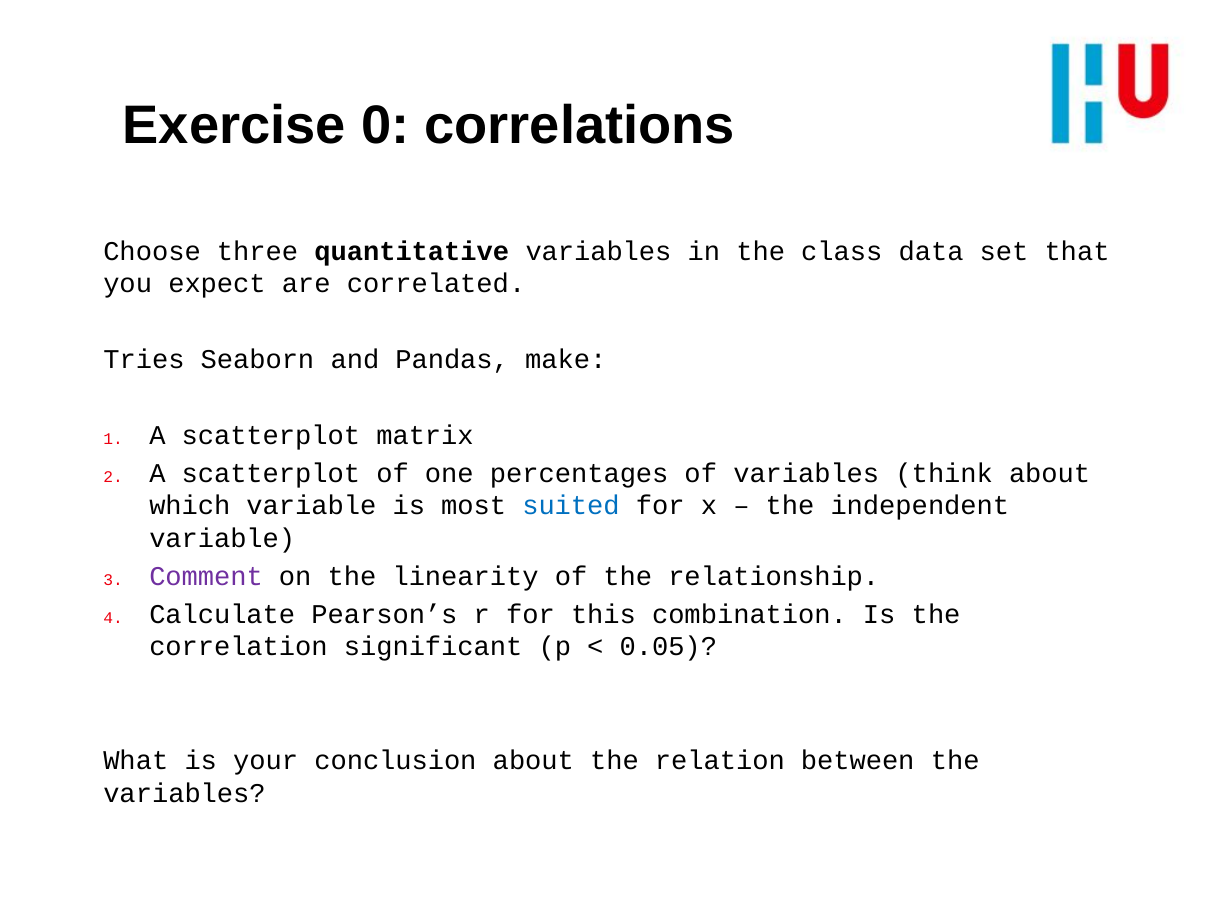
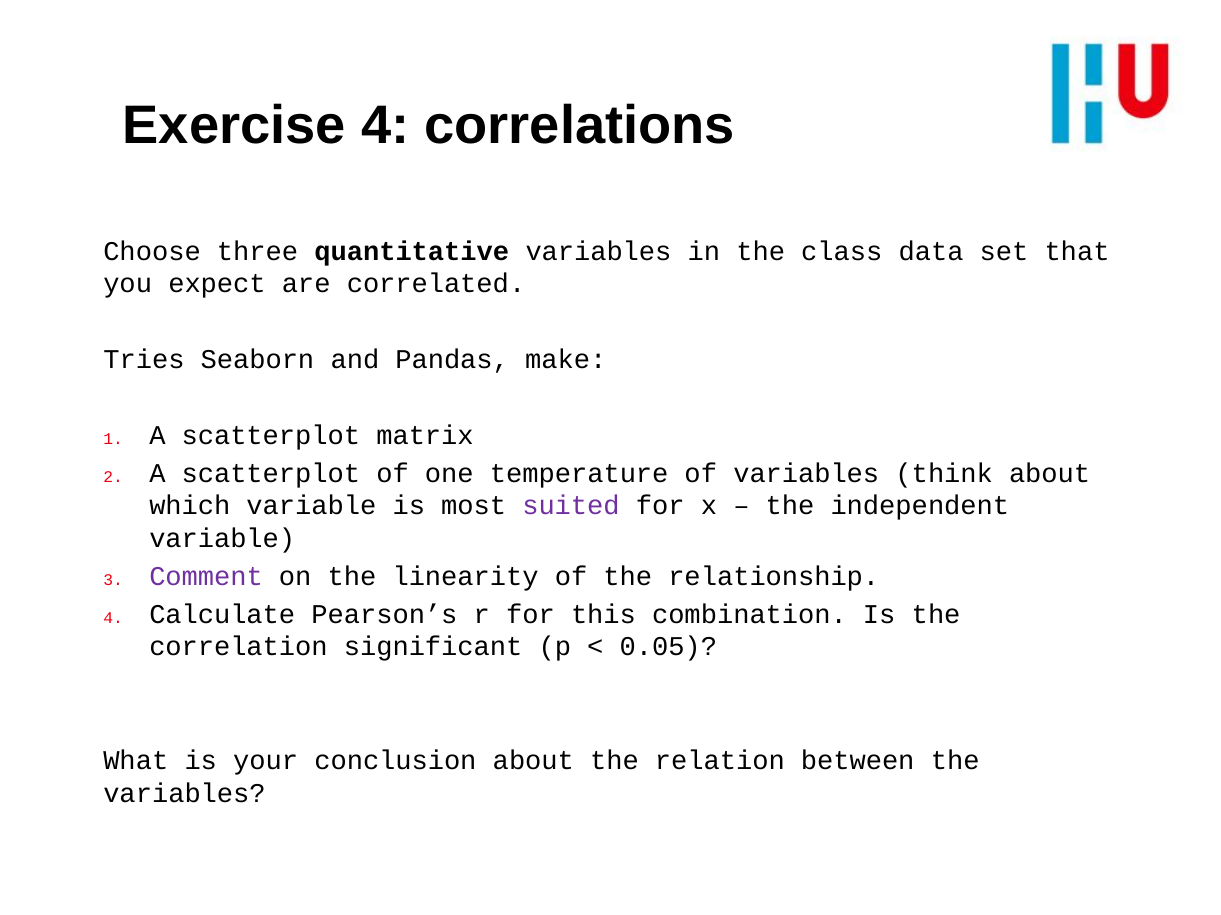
Exercise 0: 0 -> 4 (385, 125)
percentages: percentages -> temperature (579, 474)
suited colour: blue -> purple (571, 506)
